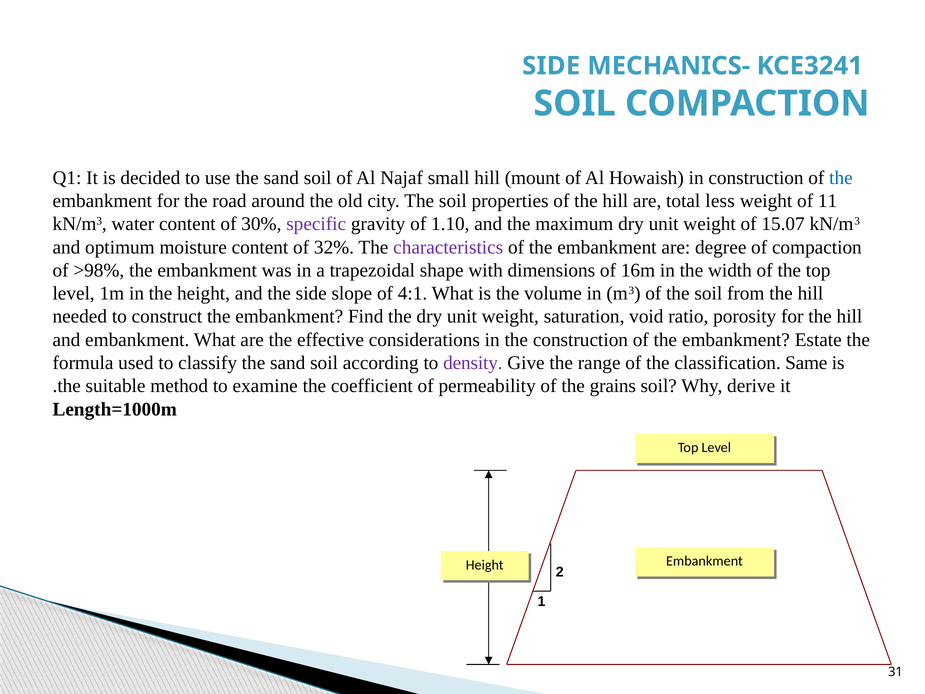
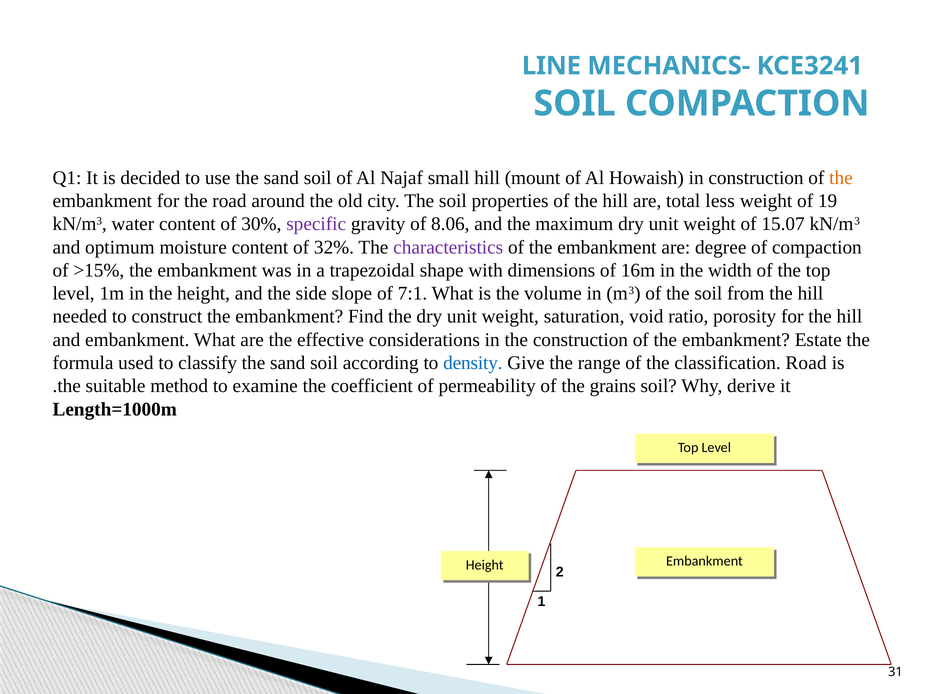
SIDE: SIDE -> LINE (551, 66)
the colour: blue -> orange (841, 178)
11: 11 -> 19 (828, 201)
1.10: 1.10 -> 8.06 (450, 224)
>98%: >98% -> >15% (99, 270)
4:1: 4:1 -> 7:1 (412, 293)
density colour: purple -> blue (473, 363)
classification Same: Same -> Road (806, 363)
